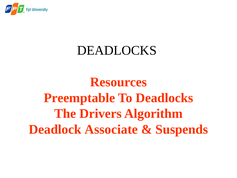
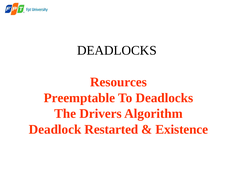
Associate: Associate -> Restarted (111, 129)
Suspends: Suspends -> Existence (182, 129)
